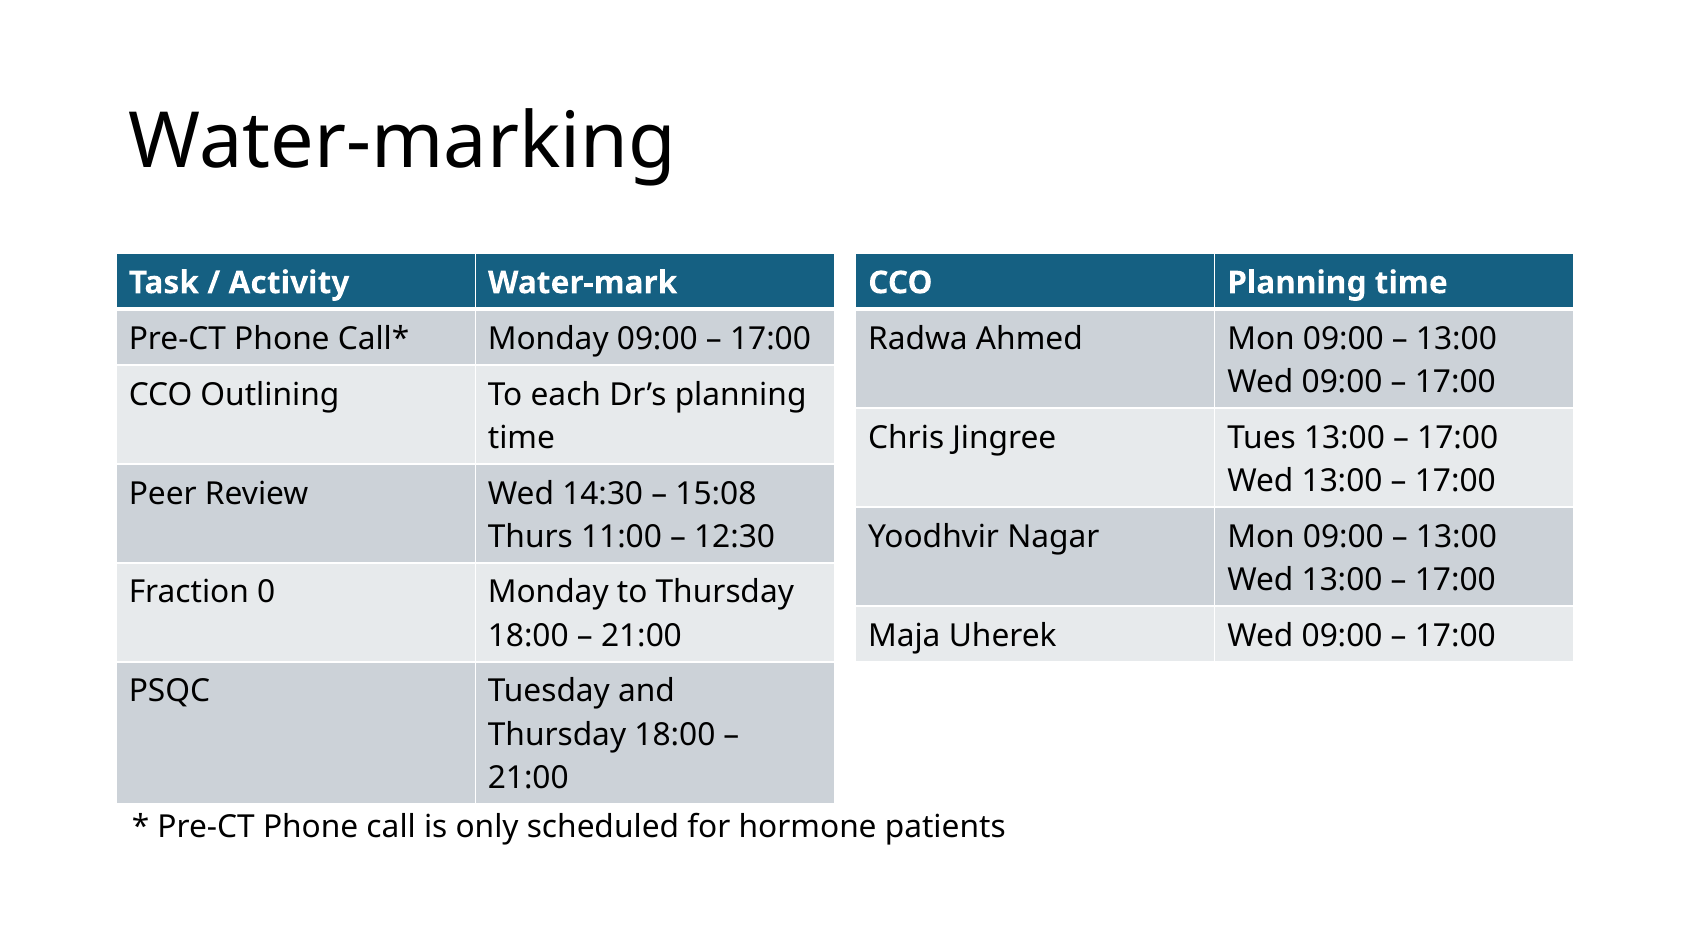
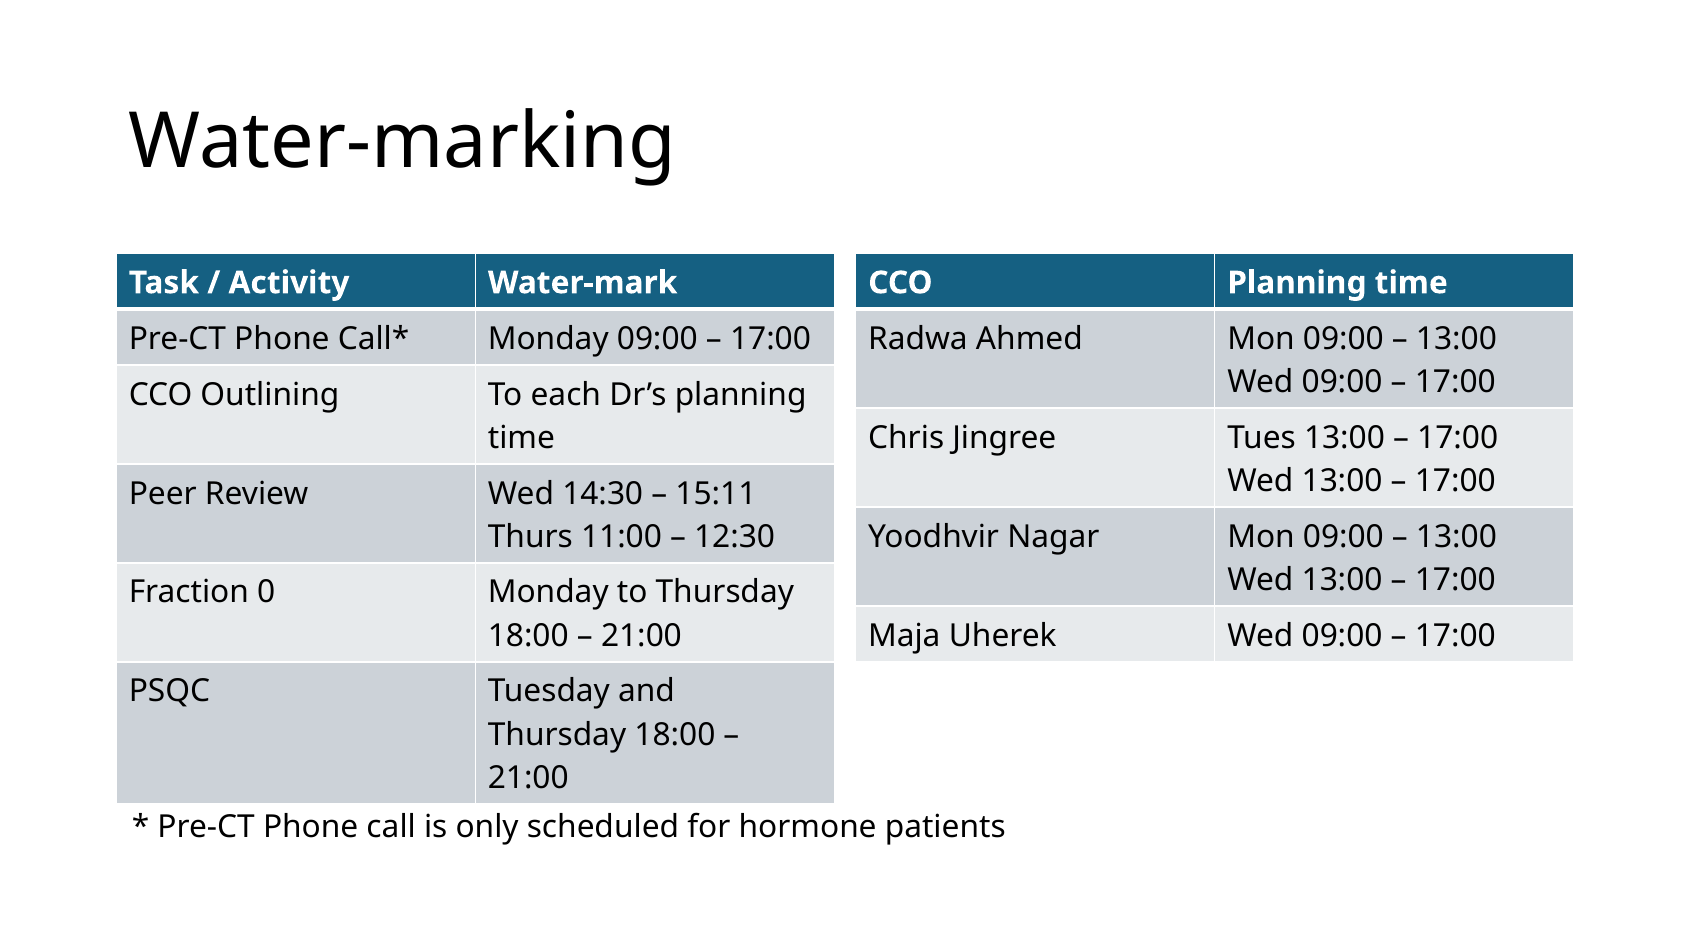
15:08: 15:08 -> 15:11 (716, 493)
